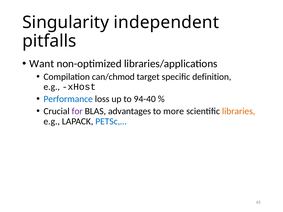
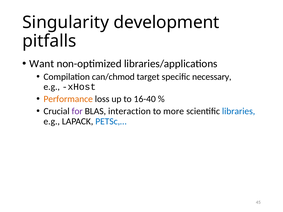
independent: independent -> development (166, 22)
definition: definition -> necessary (212, 77)
Performance colour: blue -> orange (68, 99)
94-40: 94-40 -> 16-40 (145, 99)
advantages: advantages -> interaction (129, 111)
libraries colour: orange -> blue (239, 111)
